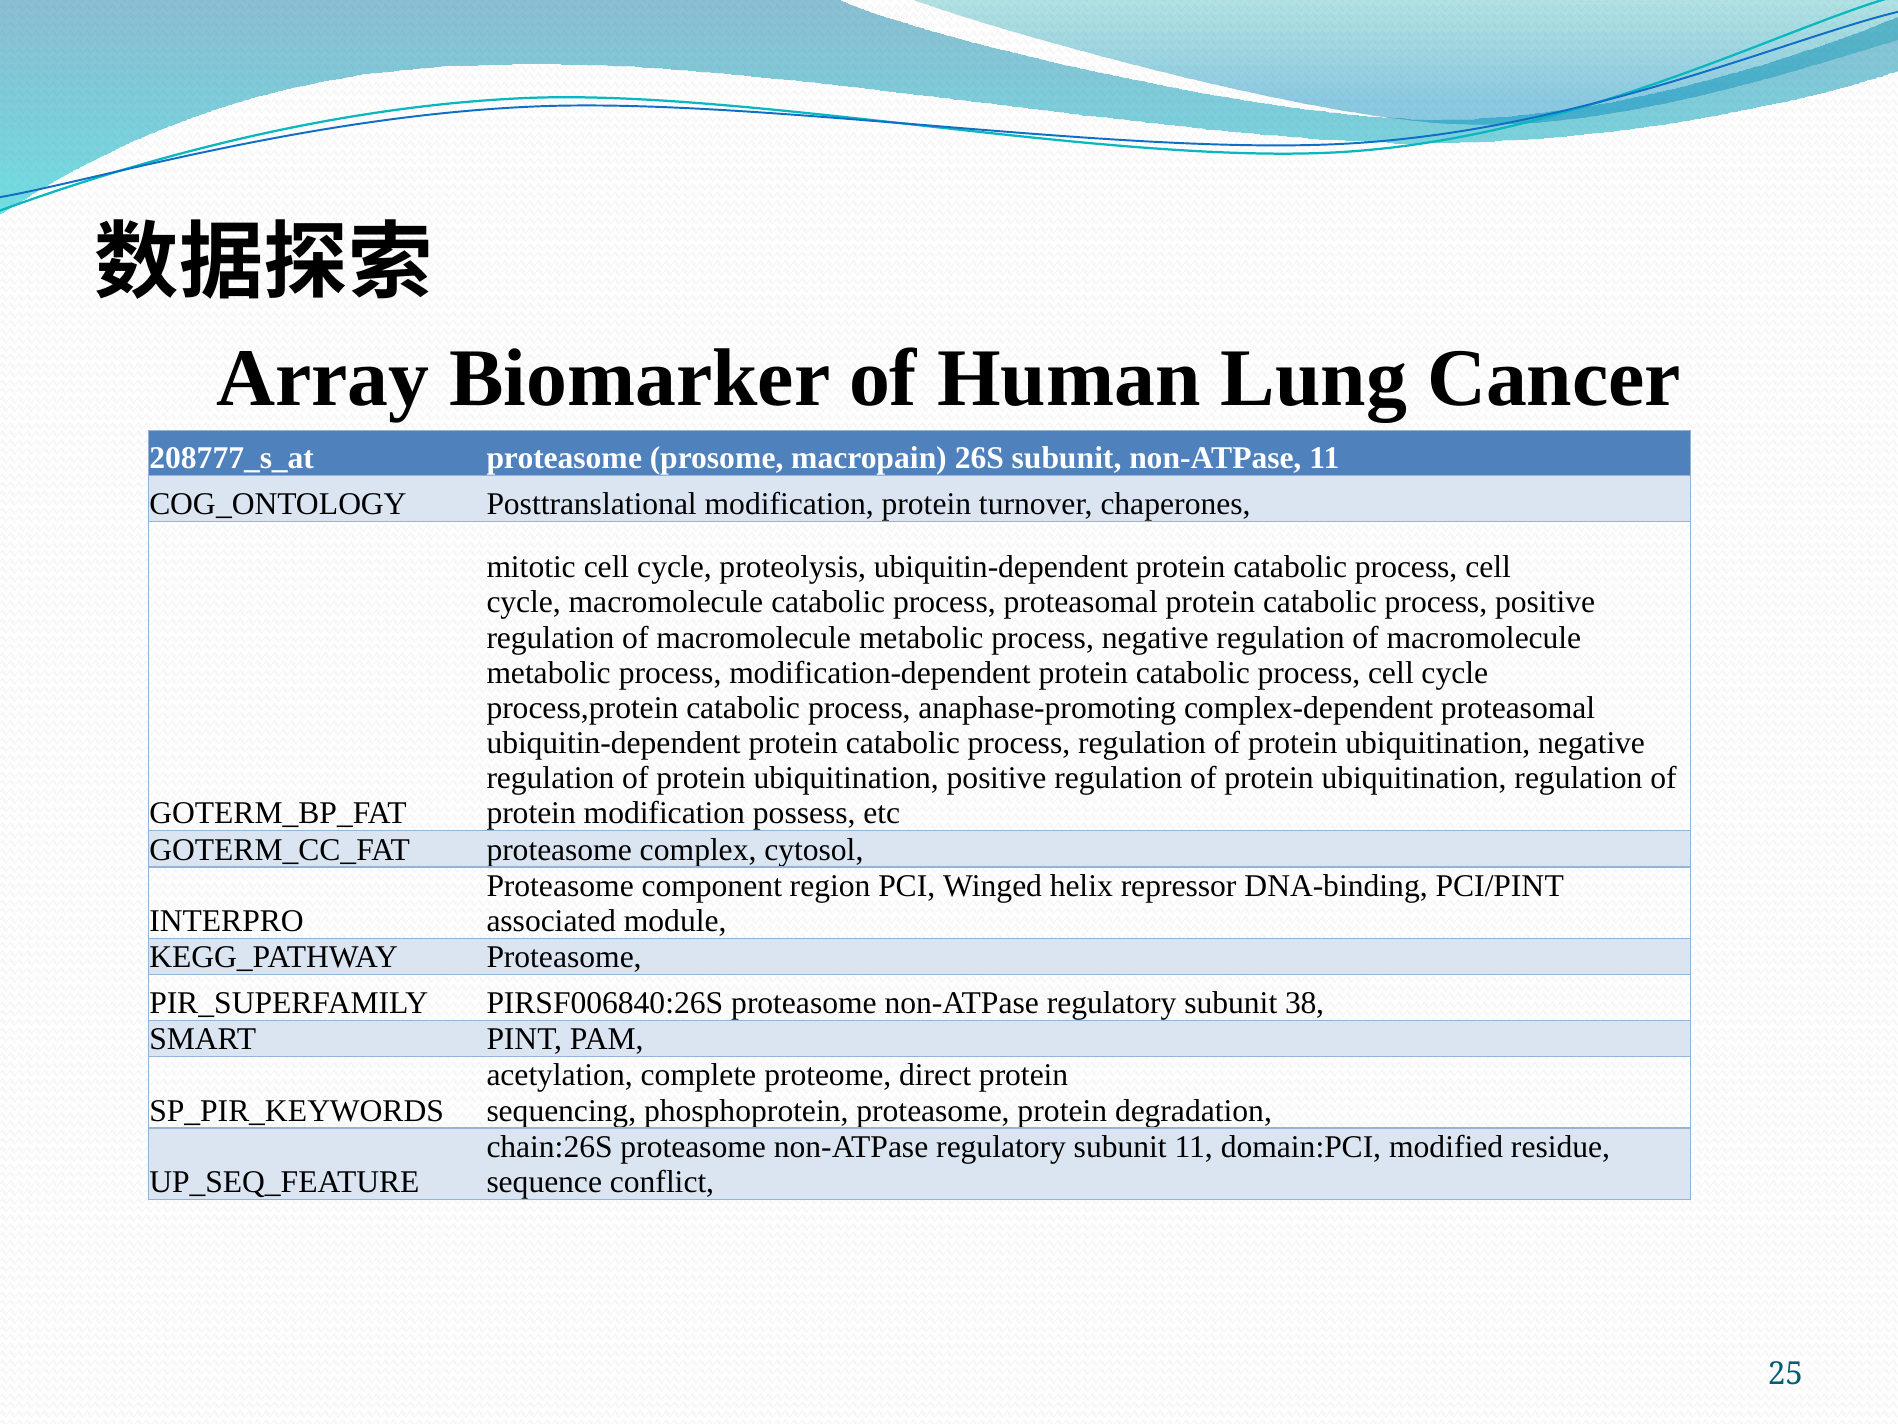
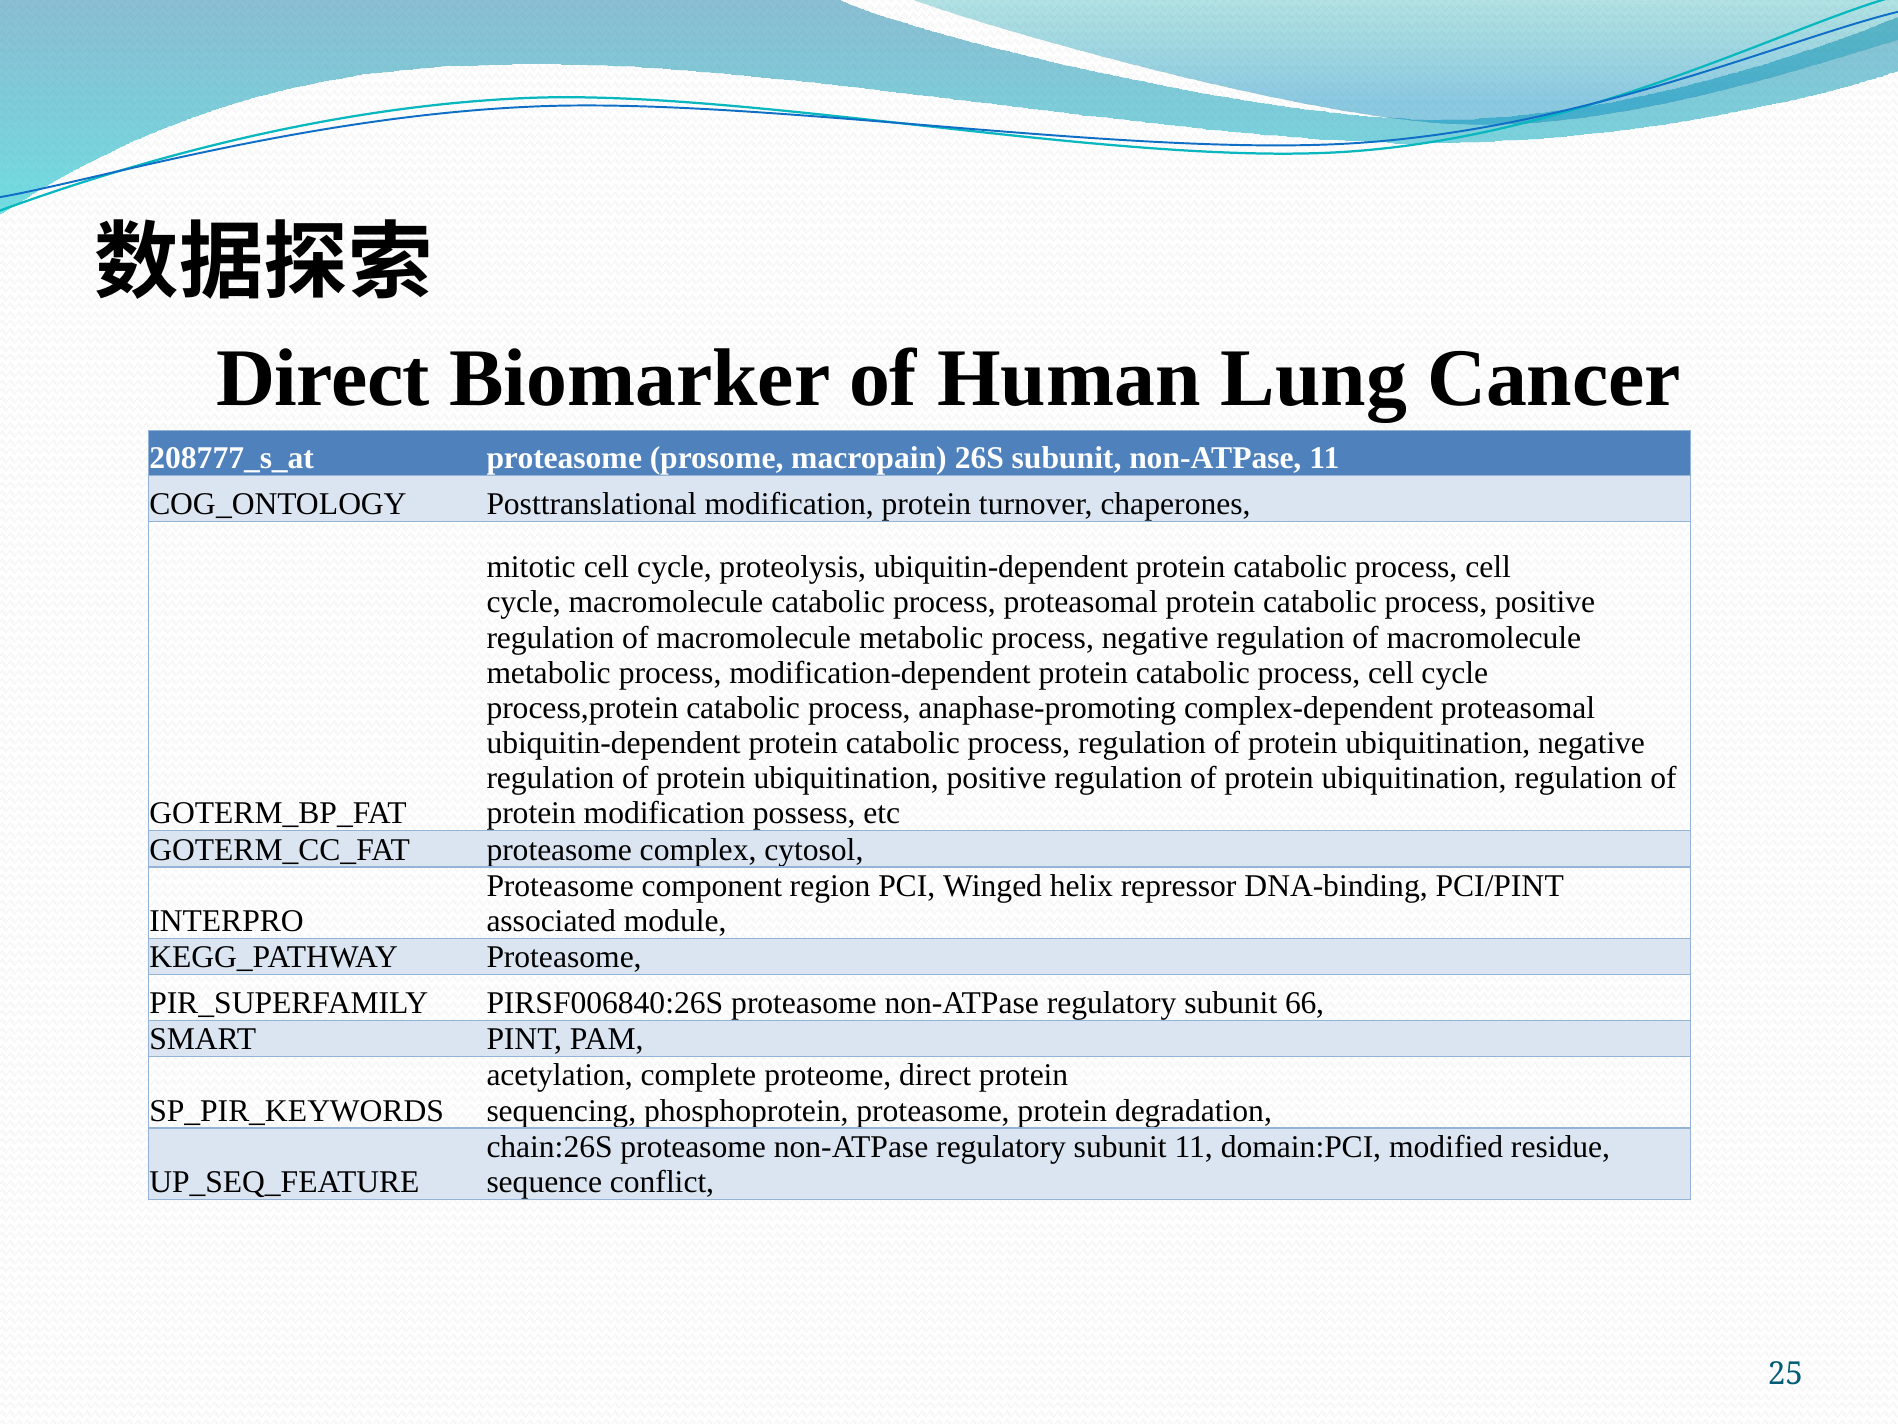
Array: Array -> Direct (323, 378)
38: 38 -> 66 (1305, 1003)
